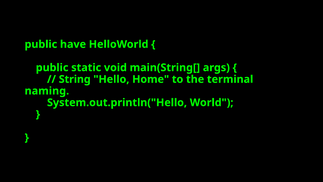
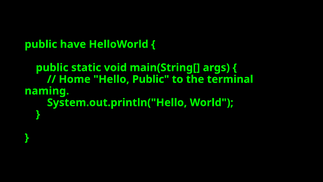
String: String -> Home (75, 79)
Hello Home: Home -> Public (151, 79)
